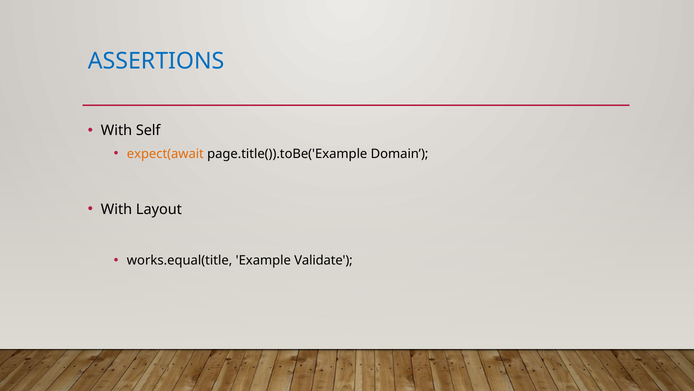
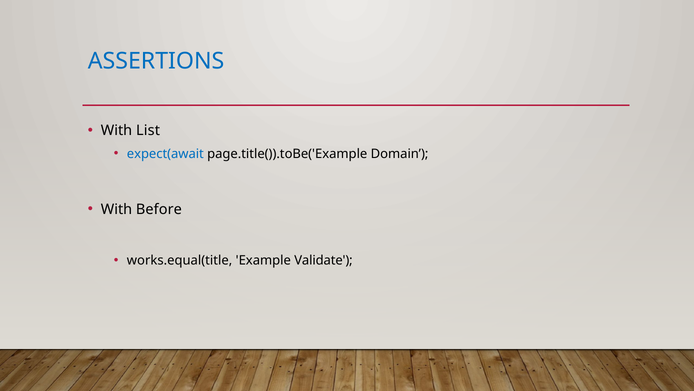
Self: Self -> List (148, 130)
expect(await colour: orange -> blue (165, 154)
Layout: Layout -> Before (159, 209)
